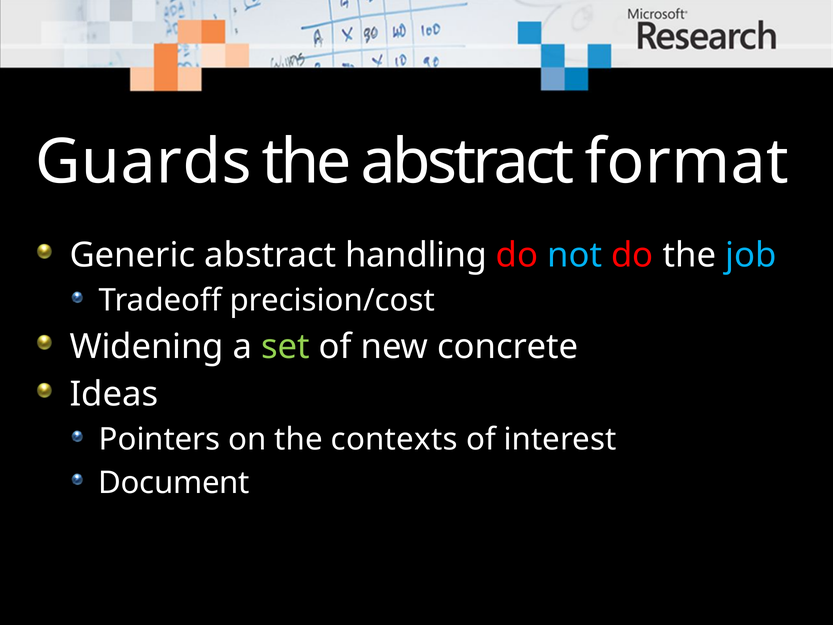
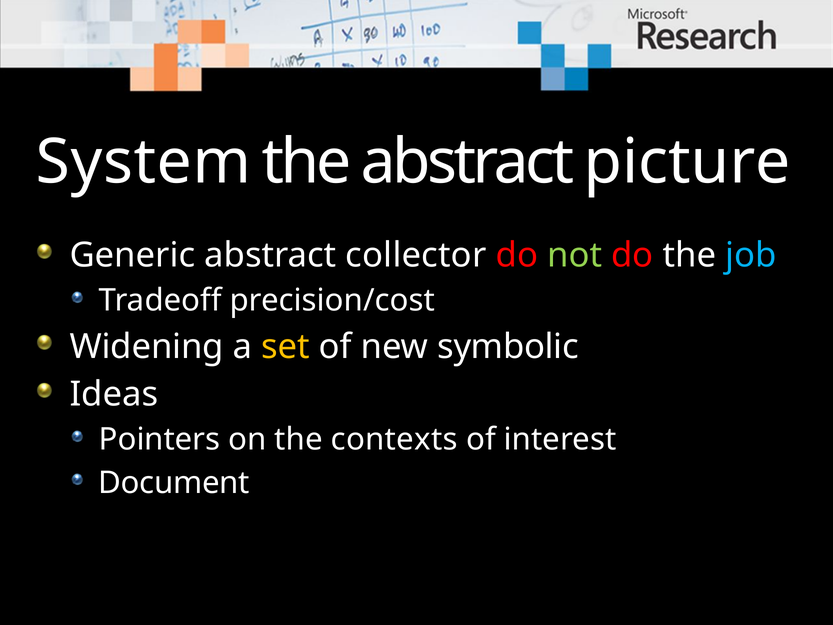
Guards: Guards -> System (143, 162)
format: format -> picture (687, 162)
handling: handling -> collector (416, 255)
not colour: light blue -> light green (575, 255)
set colour: light green -> yellow (285, 346)
concrete: concrete -> symbolic (508, 346)
